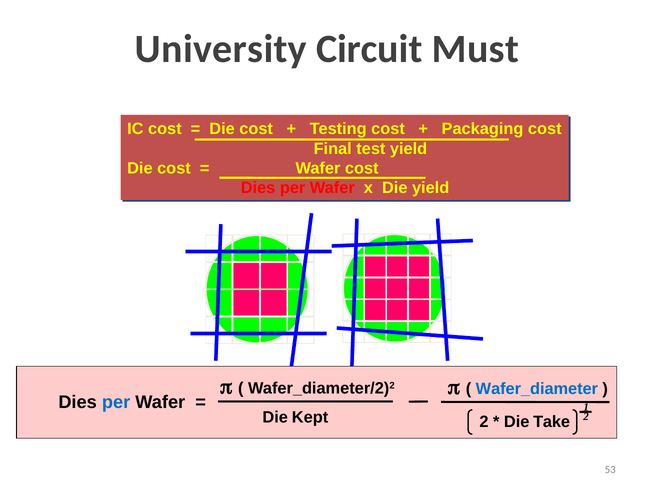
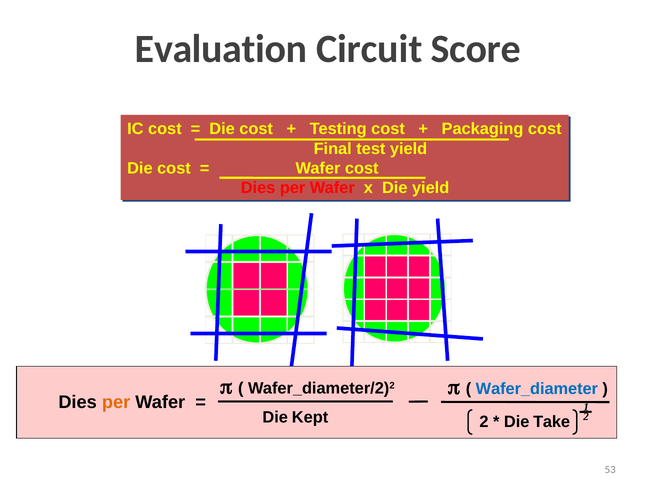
University: University -> Evaluation (221, 49)
Must: Must -> Score (476, 49)
per colour: blue -> orange (116, 402)
